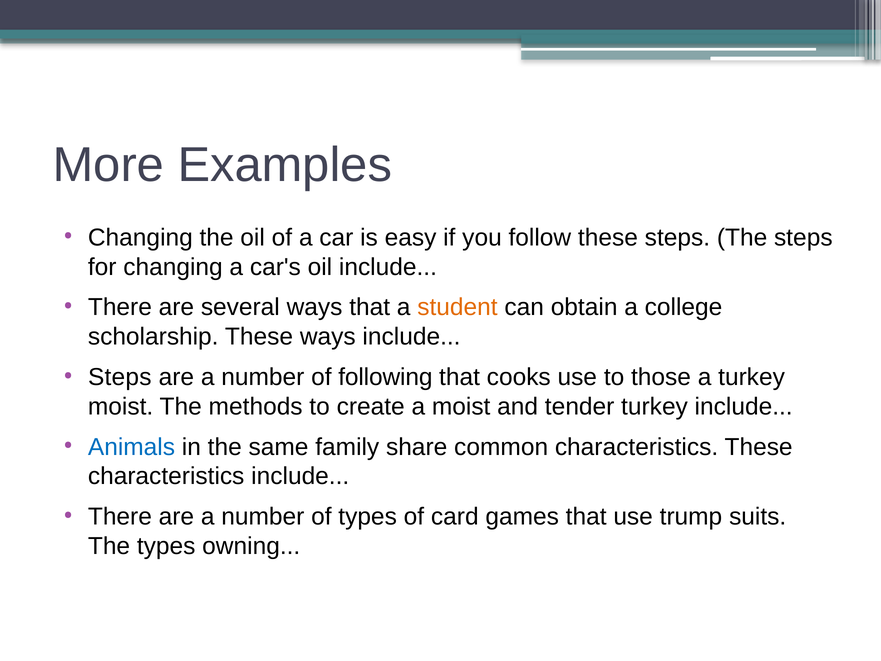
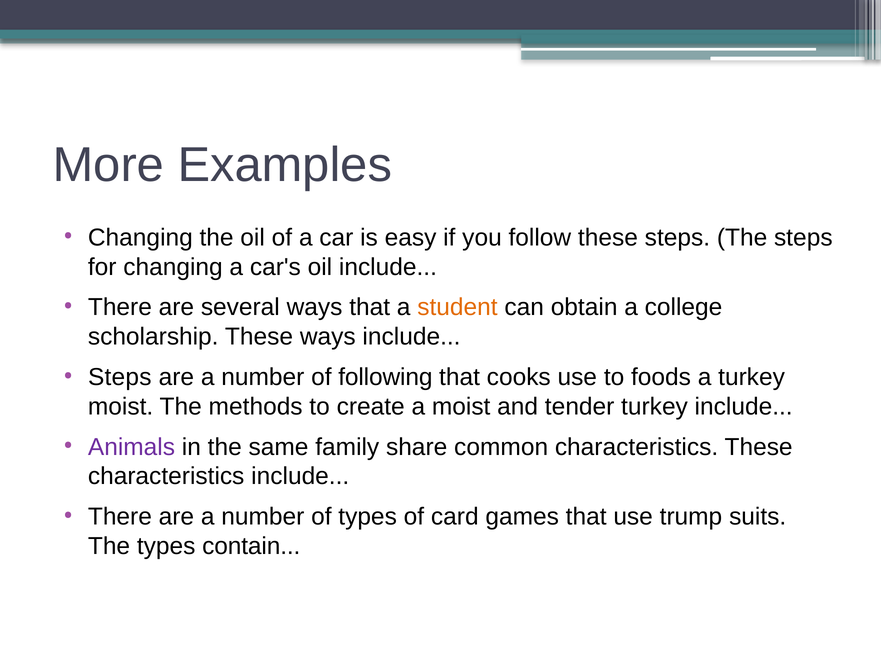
those: those -> foods (661, 377)
Animals colour: blue -> purple (131, 447)
owning: owning -> contain (251, 546)
